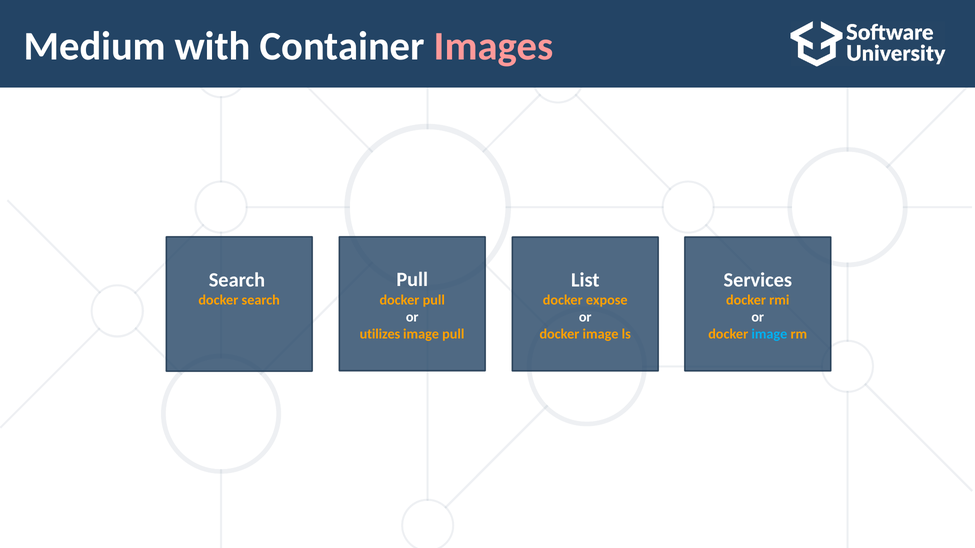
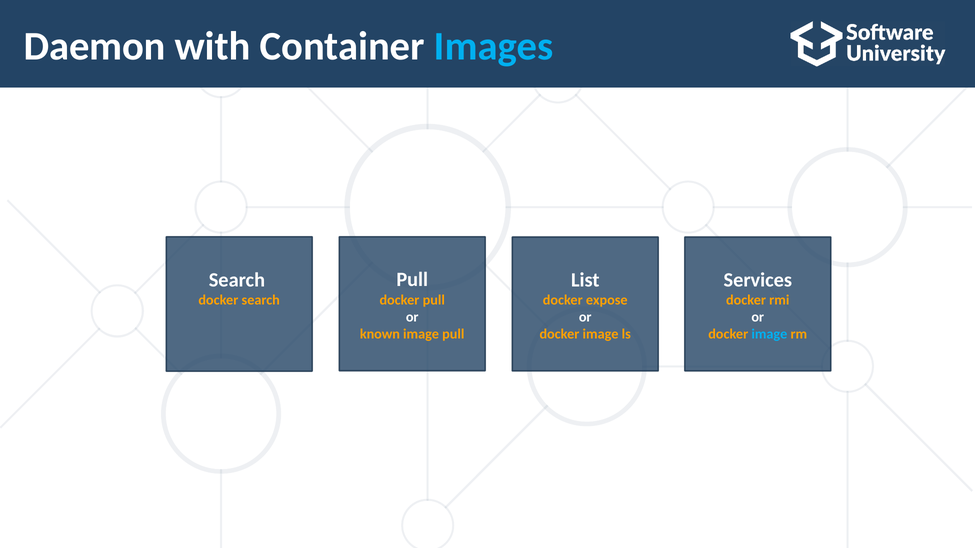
Medium: Medium -> Daemon (95, 46)
Images colour: pink -> light blue (494, 46)
utilizes: utilizes -> known (380, 334)
